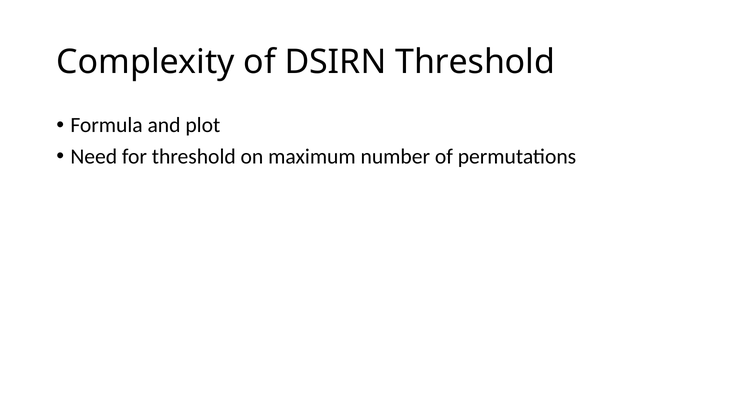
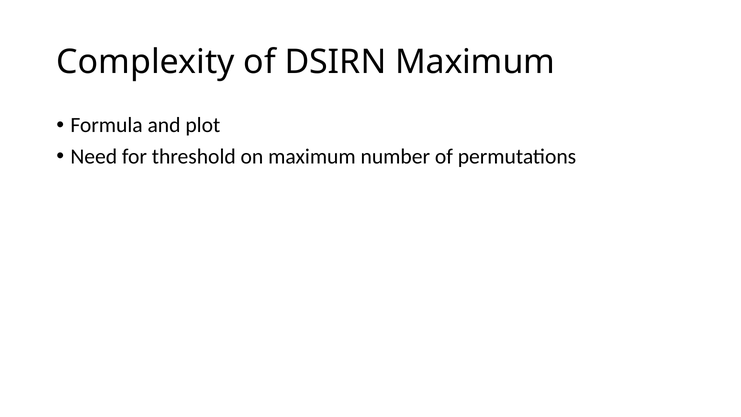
DSIRN Threshold: Threshold -> Maximum (475, 62)
